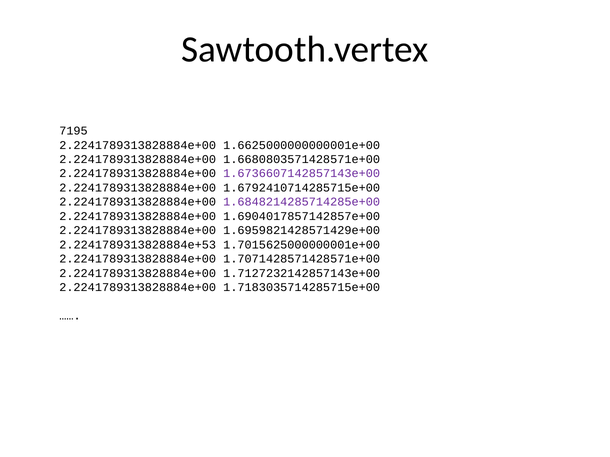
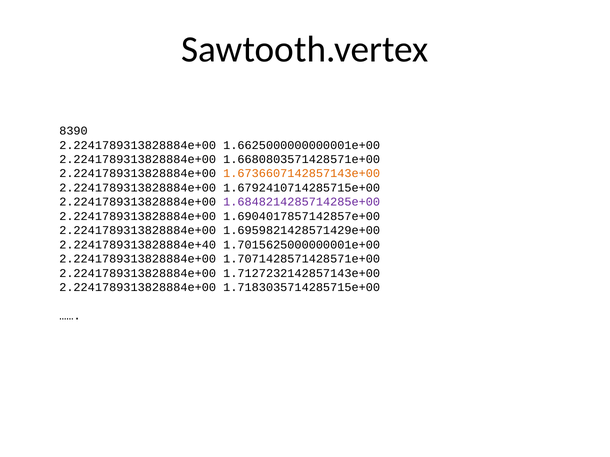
7195: 7195 -> 8390 (73, 131)
1.6736607142857143e+00 colour: purple -> orange (302, 174)
2.2241789313828884e+53: 2.2241789313828884e+53 -> 2.2241789313828884e+40 (138, 245)
